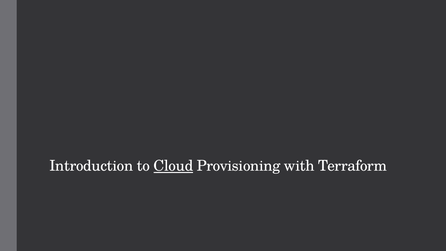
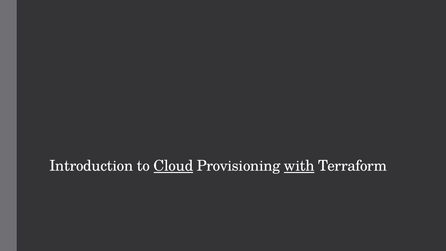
with underline: none -> present (299, 166)
